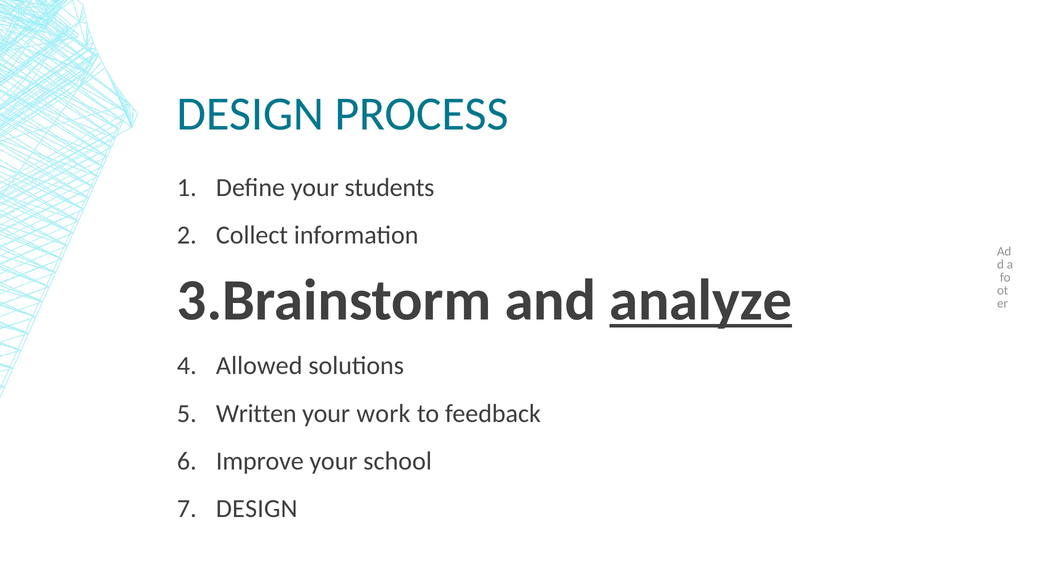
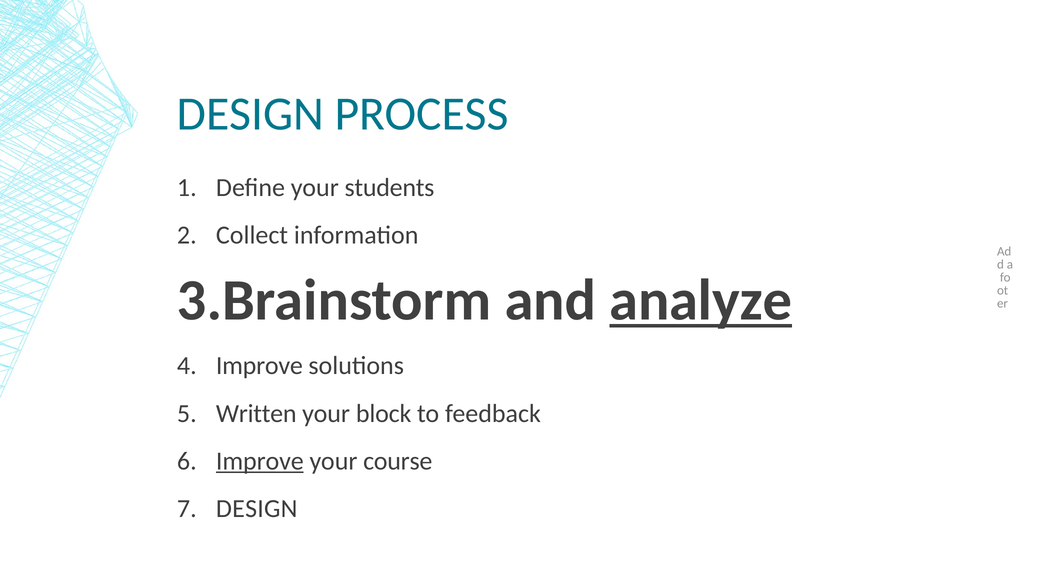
Allowed: Allowed -> Improve (259, 365)
work: work -> block (384, 413)
Improve underline: none -> present (260, 461)
school: school -> course (398, 461)
